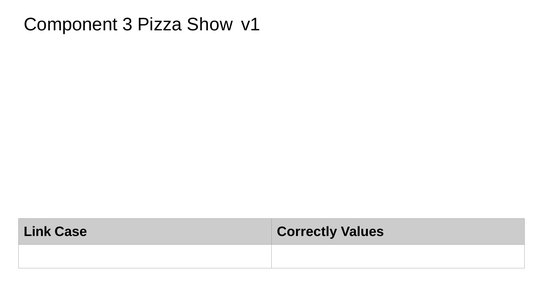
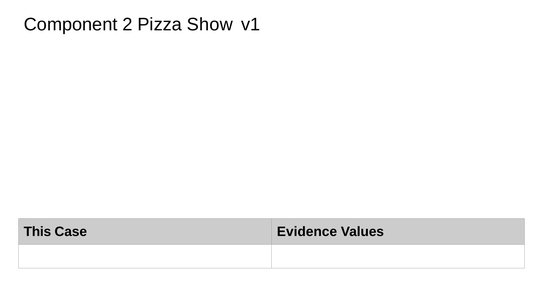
3: 3 -> 2 (127, 25)
Link: Link -> This (37, 231)
Correctly: Correctly -> Evidence (307, 231)
